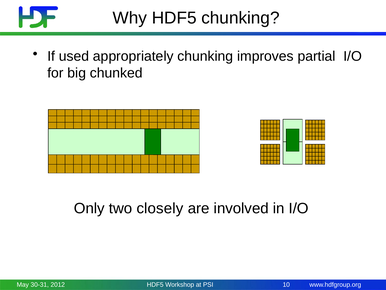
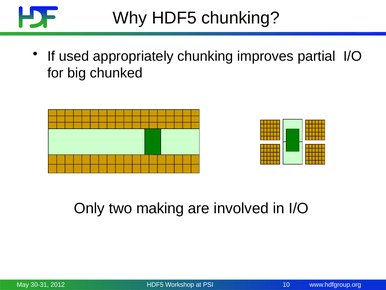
closely: closely -> making (160, 208)
